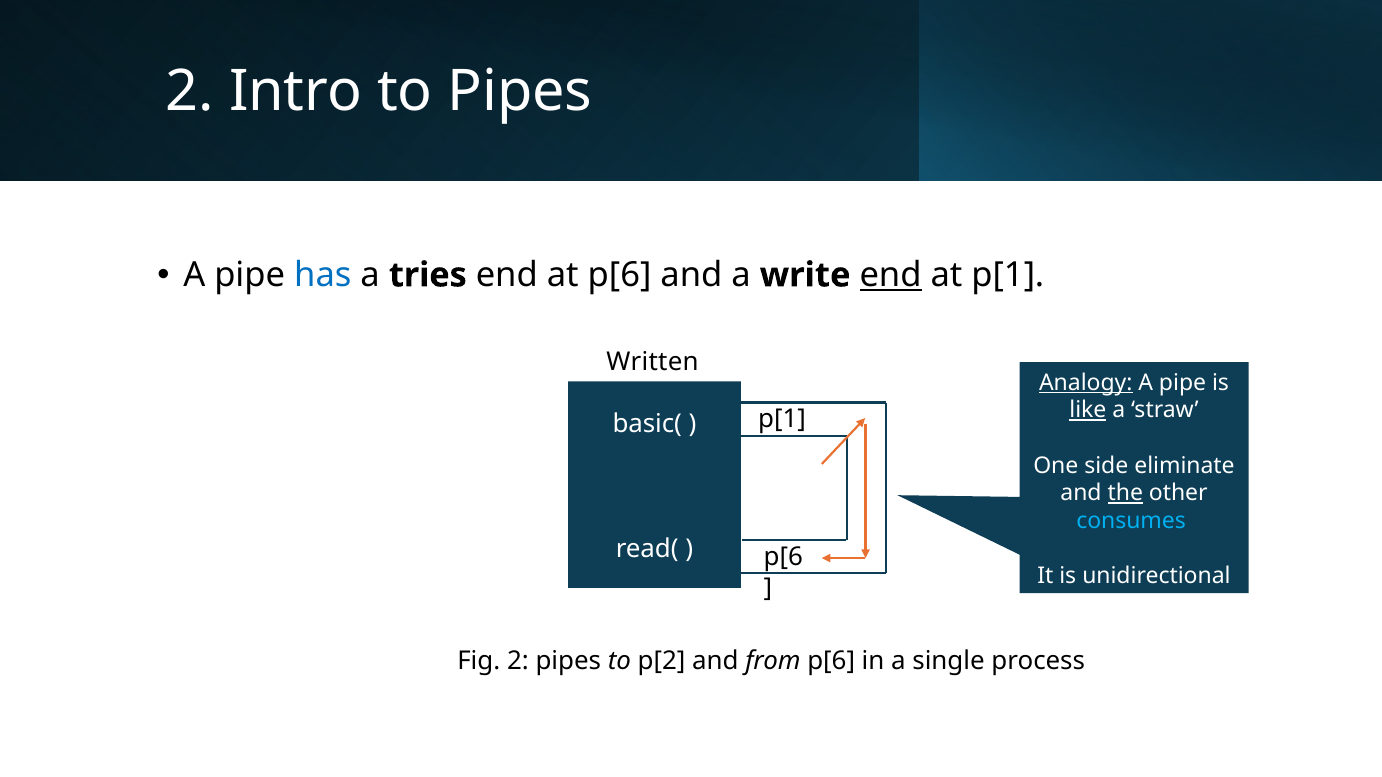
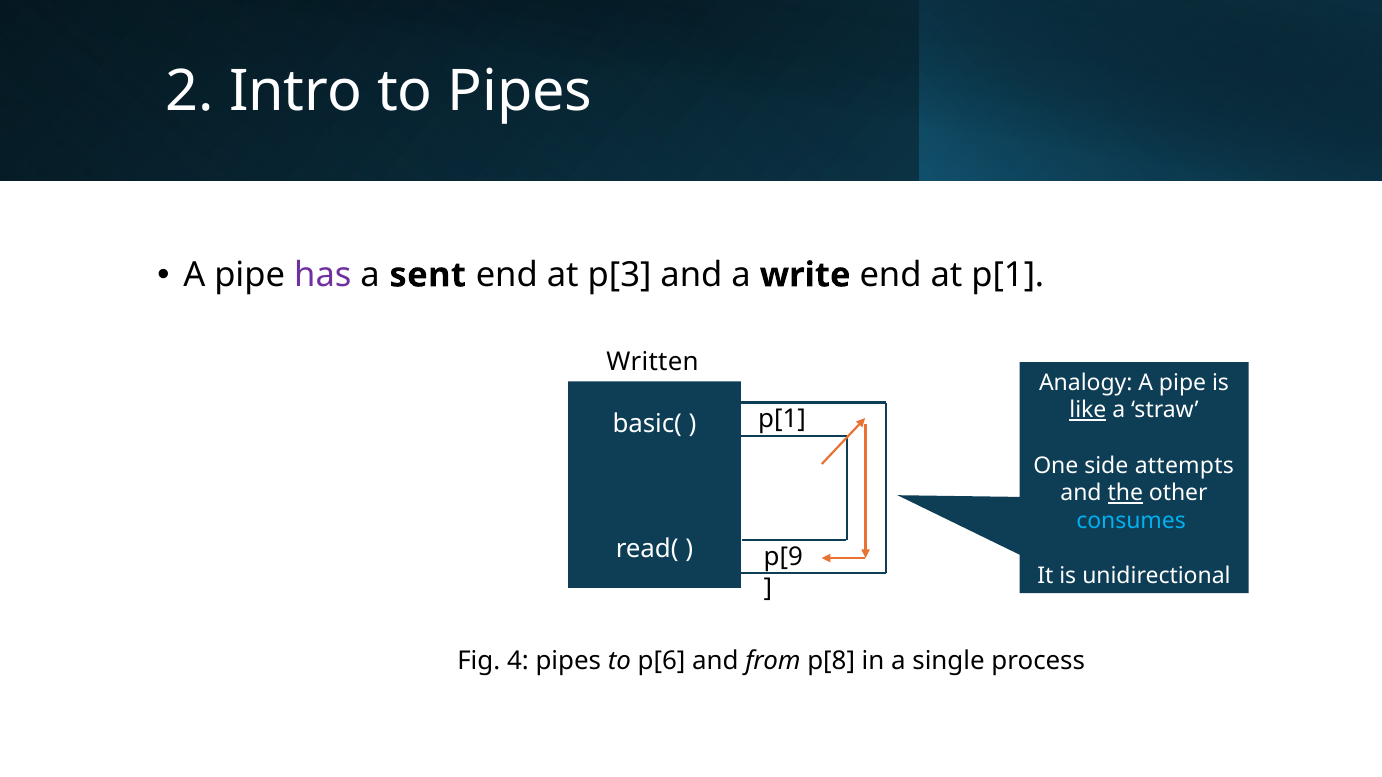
has colour: blue -> purple (323, 275)
tries: tries -> sent (428, 275)
at p[6: p[6 -> p[3 (619, 275)
end underline: present -> none (891, 275)
Analogy underline: present -> none (1086, 383)
eliminate: eliminate -> attempts (1184, 466)
p[6: p[6 -> p[9 (783, 557)
Fig 2: 2 -> 4 (518, 661)
p[2: p[2 -> p[6 (662, 661)
from p[6: p[6 -> p[8 (831, 661)
